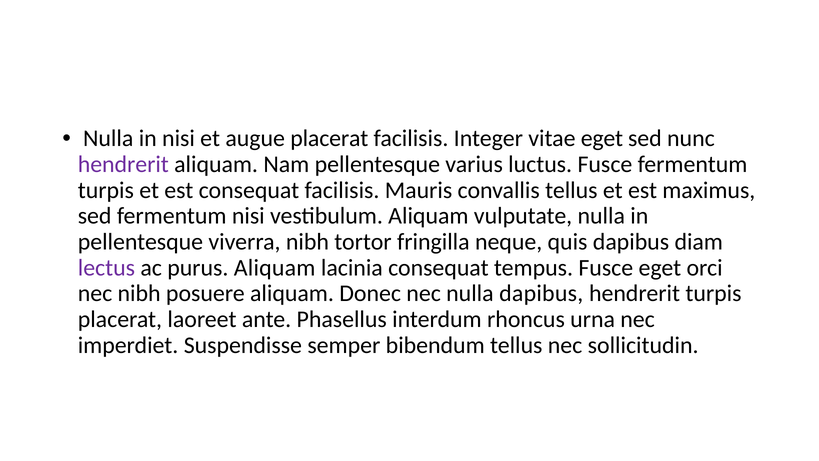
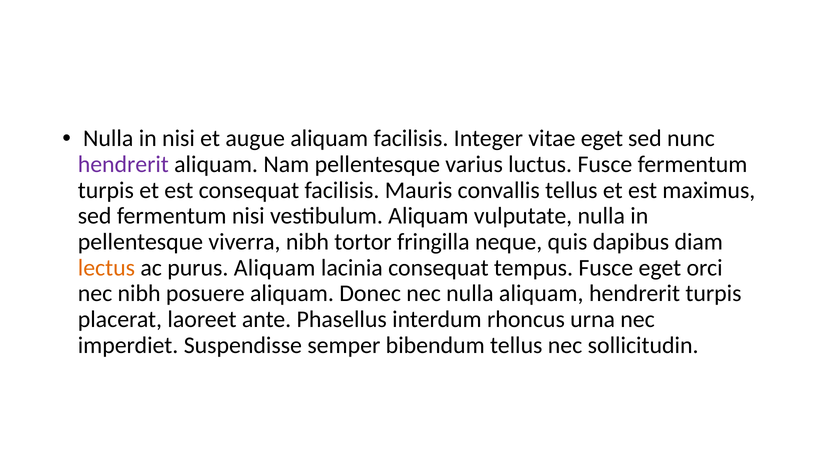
augue placerat: placerat -> aliquam (329, 138)
lectus colour: purple -> orange (106, 267)
nulla dapibus: dapibus -> aliquam (541, 293)
